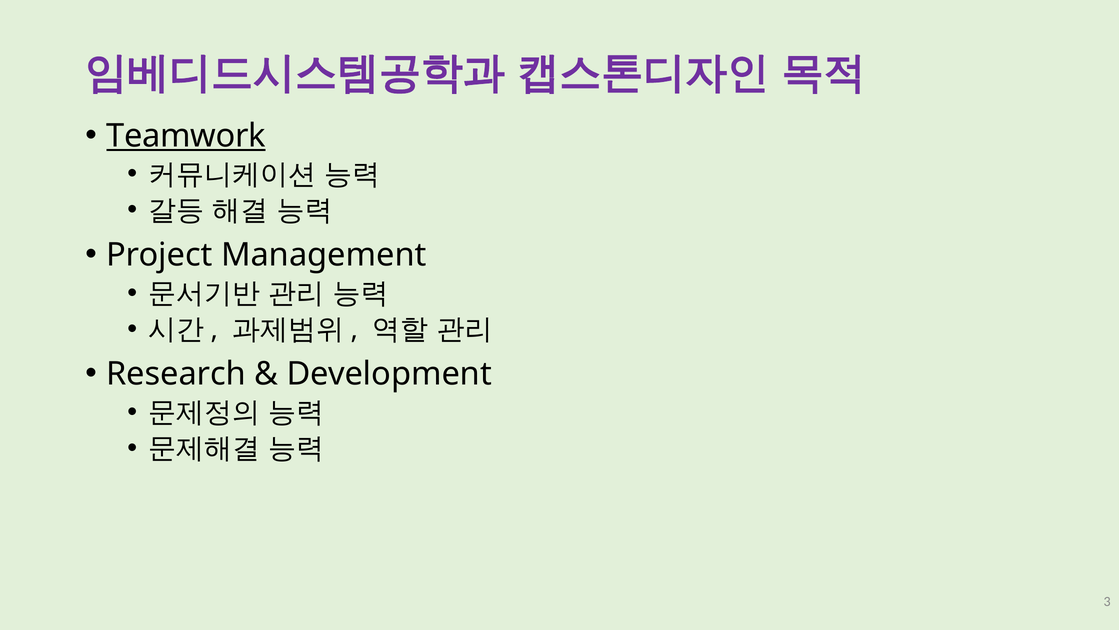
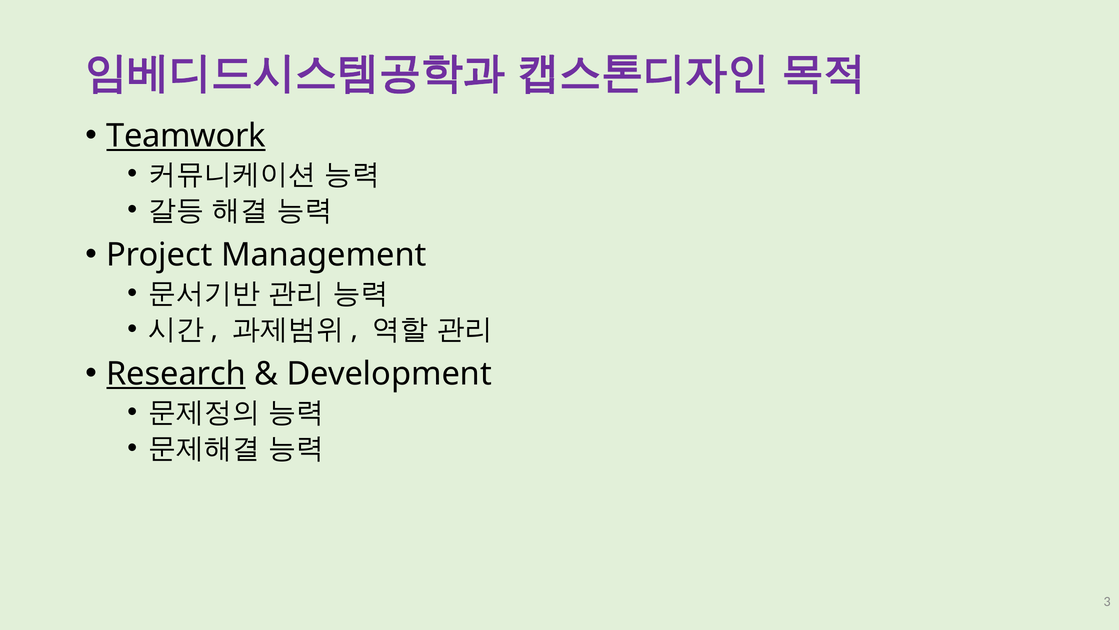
Research underline: none -> present (176, 373)
